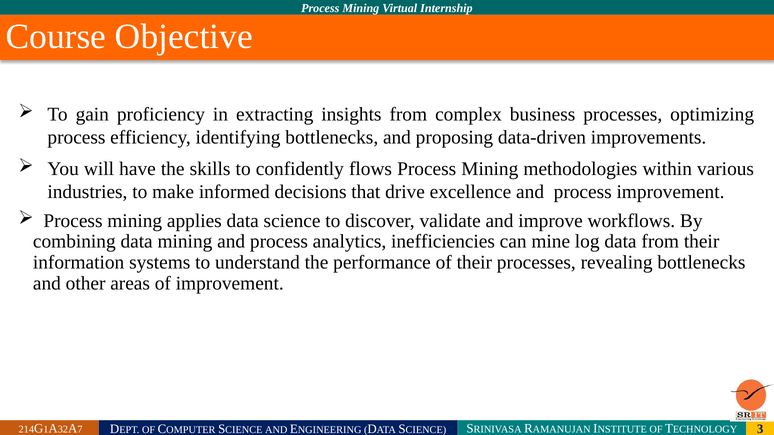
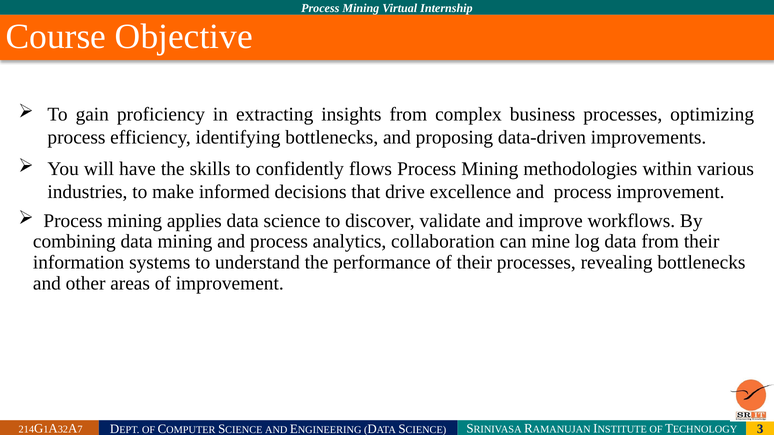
inefficiencies: inefficiencies -> collaboration (443, 242)
